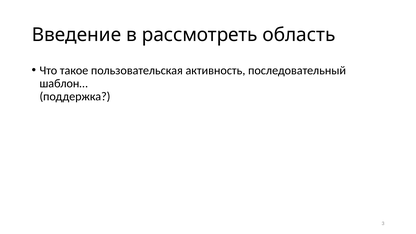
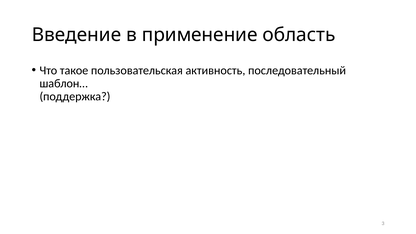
рассмотреть: рассмотреть -> применение (200, 35)
